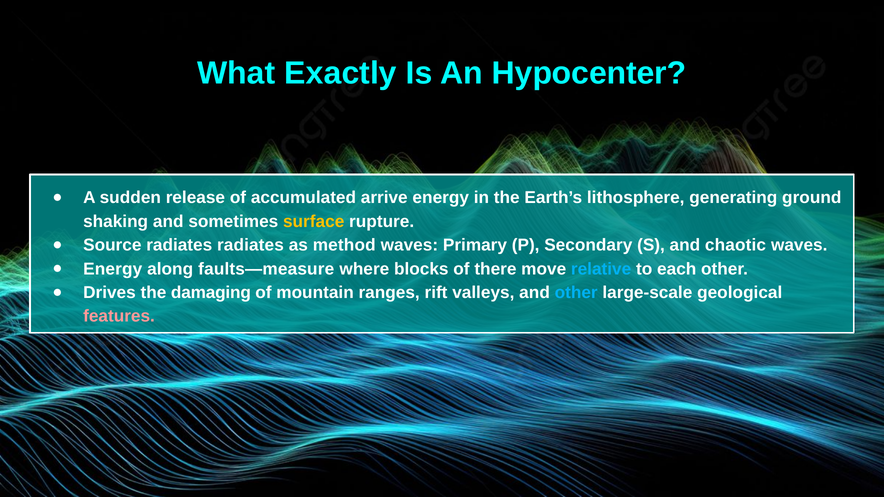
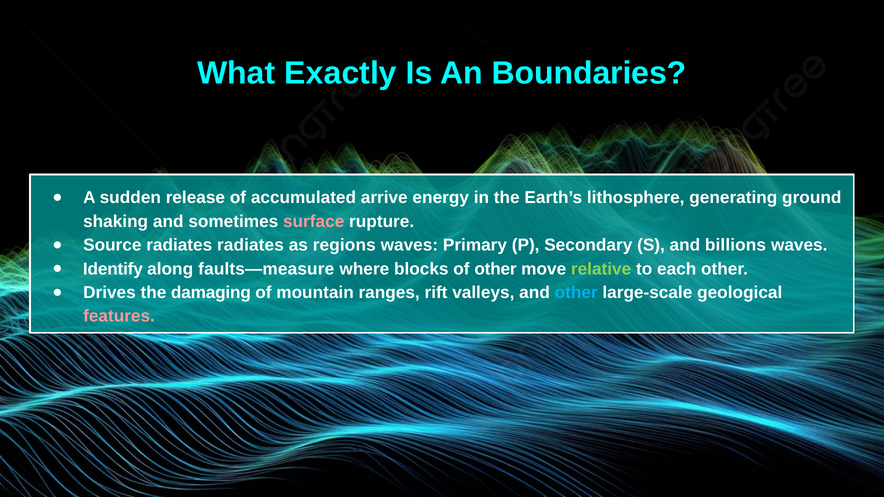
Hypocenter: Hypocenter -> Boundaries (589, 73)
surface colour: yellow -> pink (314, 222)
method: method -> regions (344, 245)
chaotic: chaotic -> billions (735, 245)
Energy: Energy -> Identify (113, 269)
of there: there -> other (496, 269)
relative colour: light blue -> light green (601, 269)
